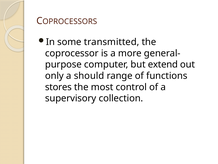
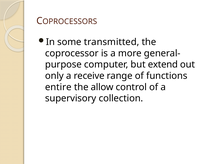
should: should -> receive (89, 76)
stores: stores -> entire (58, 87)
most: most -> allow (102, 87)
